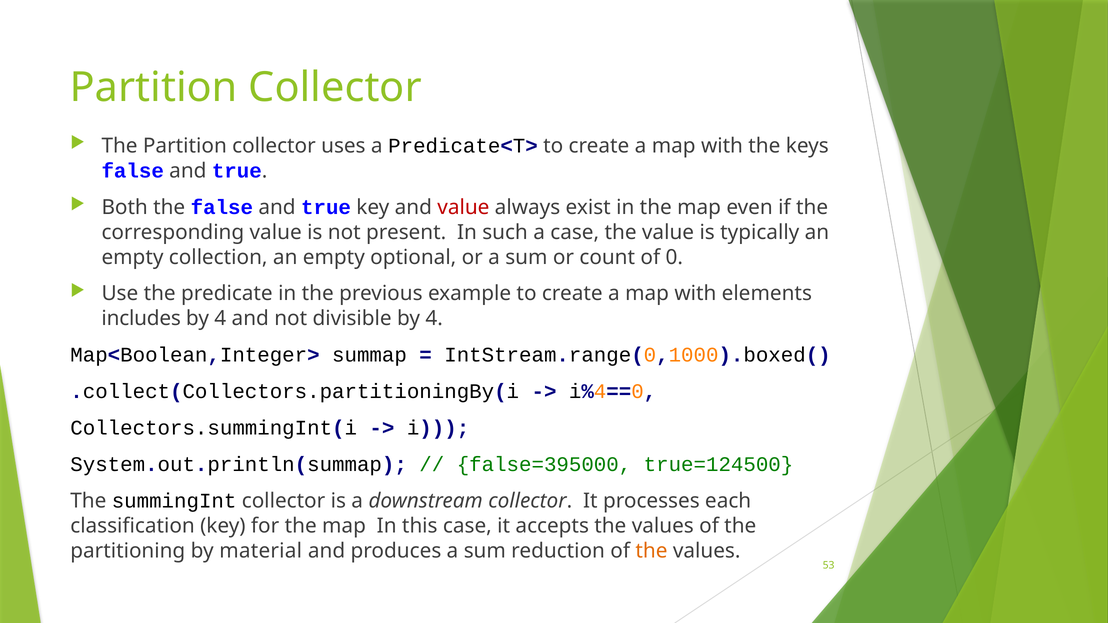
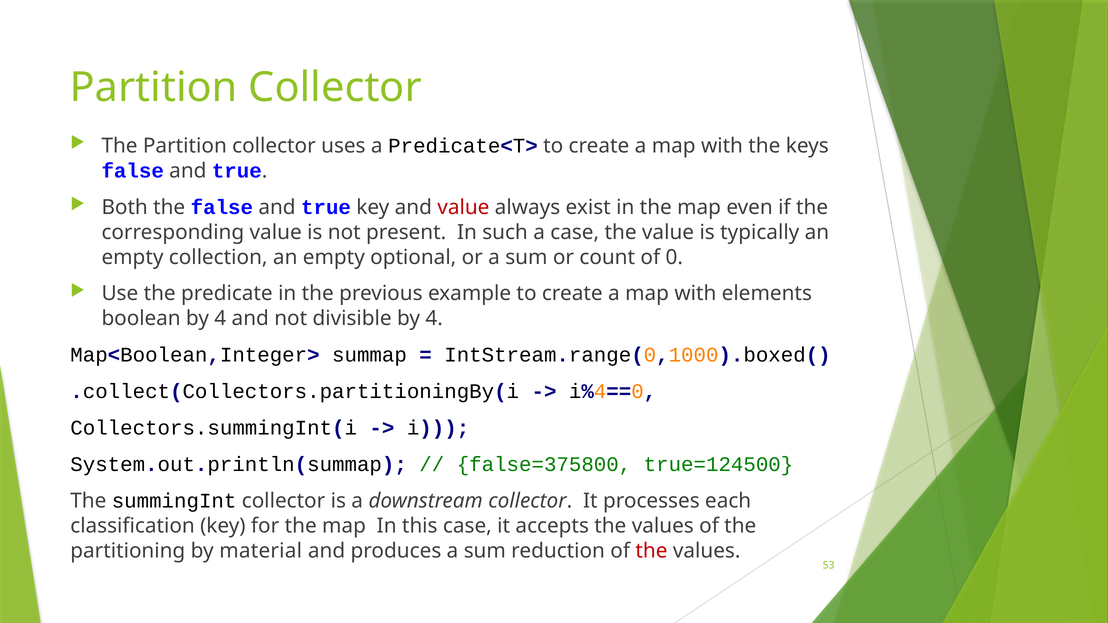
includes: includes -> boolean (141, 319)
false=395000: false=395000 -> false=375800 (544, 465)
the colour: orange -> red (651, 551)
